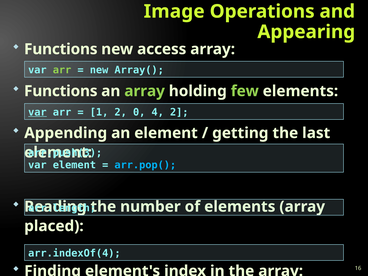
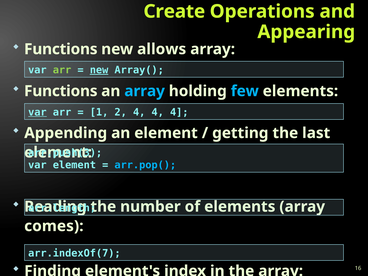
Image: Image -> Create (174, 11)
access: access -> allows (162, 49)
new underline: none -> present (99, 70)
array colour: light green -> light blue (145, 91)
few colour: light green -> light blue (245, 91)
2 0: 0 -> 4 (139, 112)
2: 2 -> 4 (179, 112)
placed: placed -> comes (54, 226)
arr.indexOf(4: arr.indexOf(4 -> arr.indexOf(7 (74, 253)
